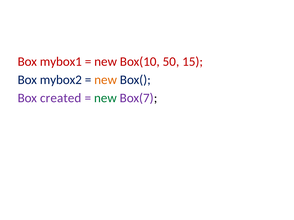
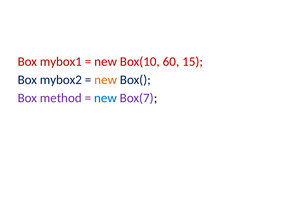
50: 50 -> 60 (171, 62)
created: created -> method (61, 98)
new colour: green -> blue (105, 98)
